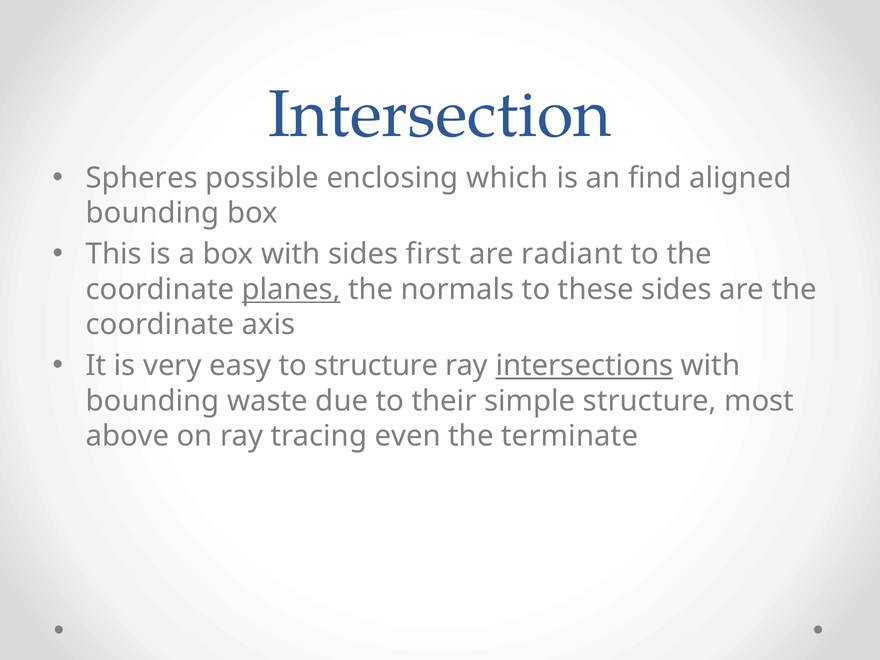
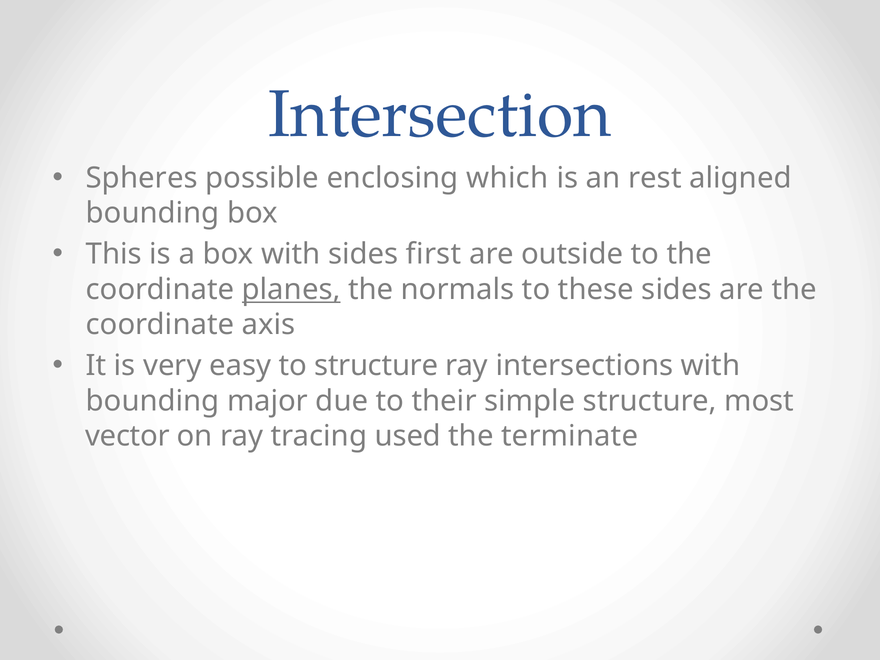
find: find -> rest (655, 178)
radiant: radiant -> outside (572, 254)
intersections underline: present -> none (584, 366)
waste: waste -> major (268, 401)
above: above -> vector (128, 436)
even: even -> used (408, 436)
